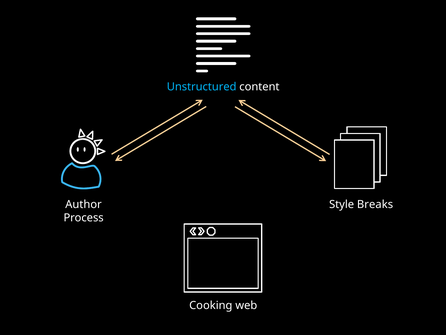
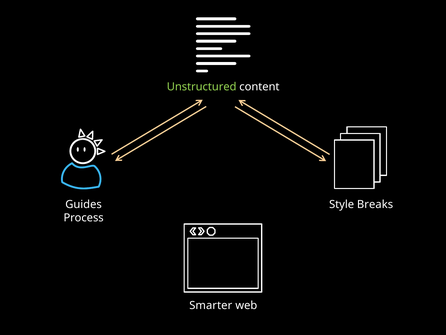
Unstructured colour: light blue -> light green (202, 87)
Author: Author -> Guides (84, 204)
Cooking: Cooking -> Smarter (211, 305)
